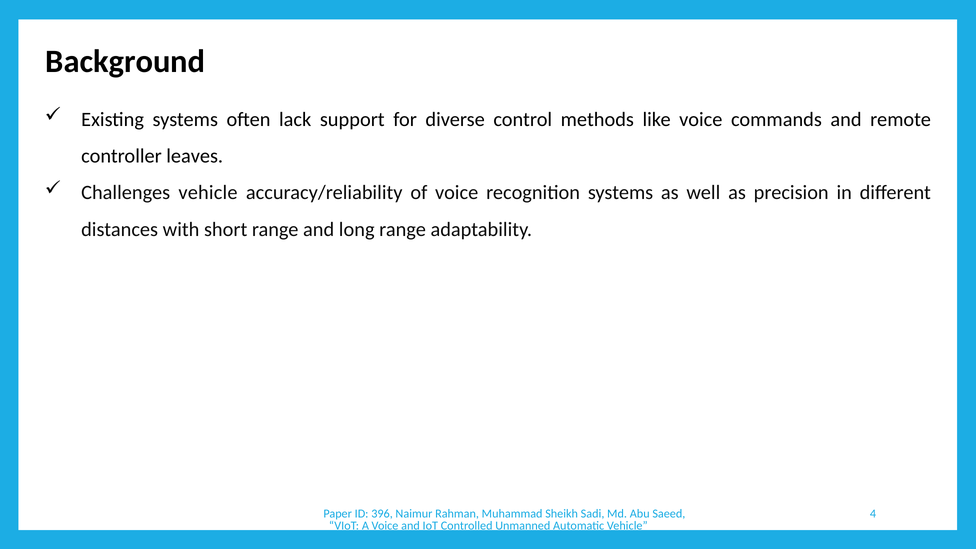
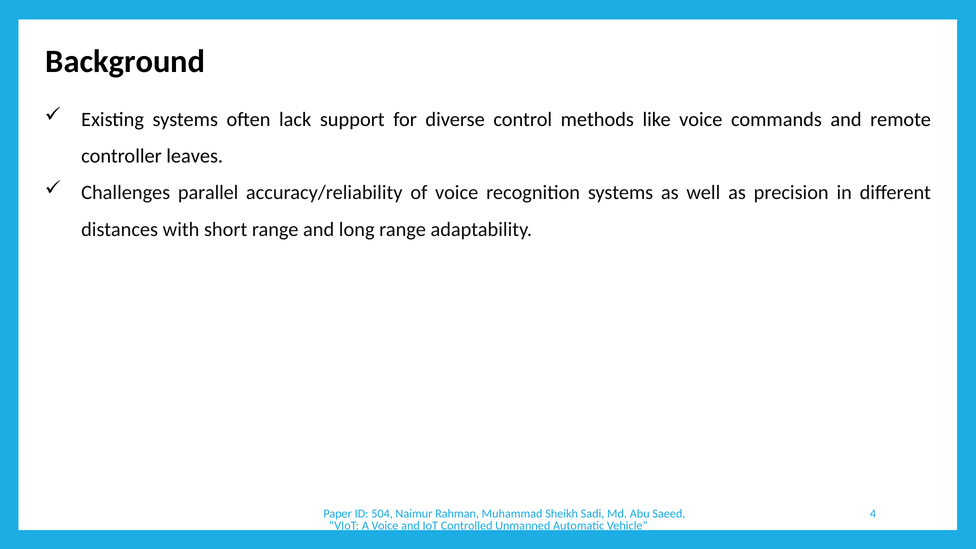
Challenges vehicle: vehicle -> parallel (208, 193)
396: 396 -> 504 (382, 514)
